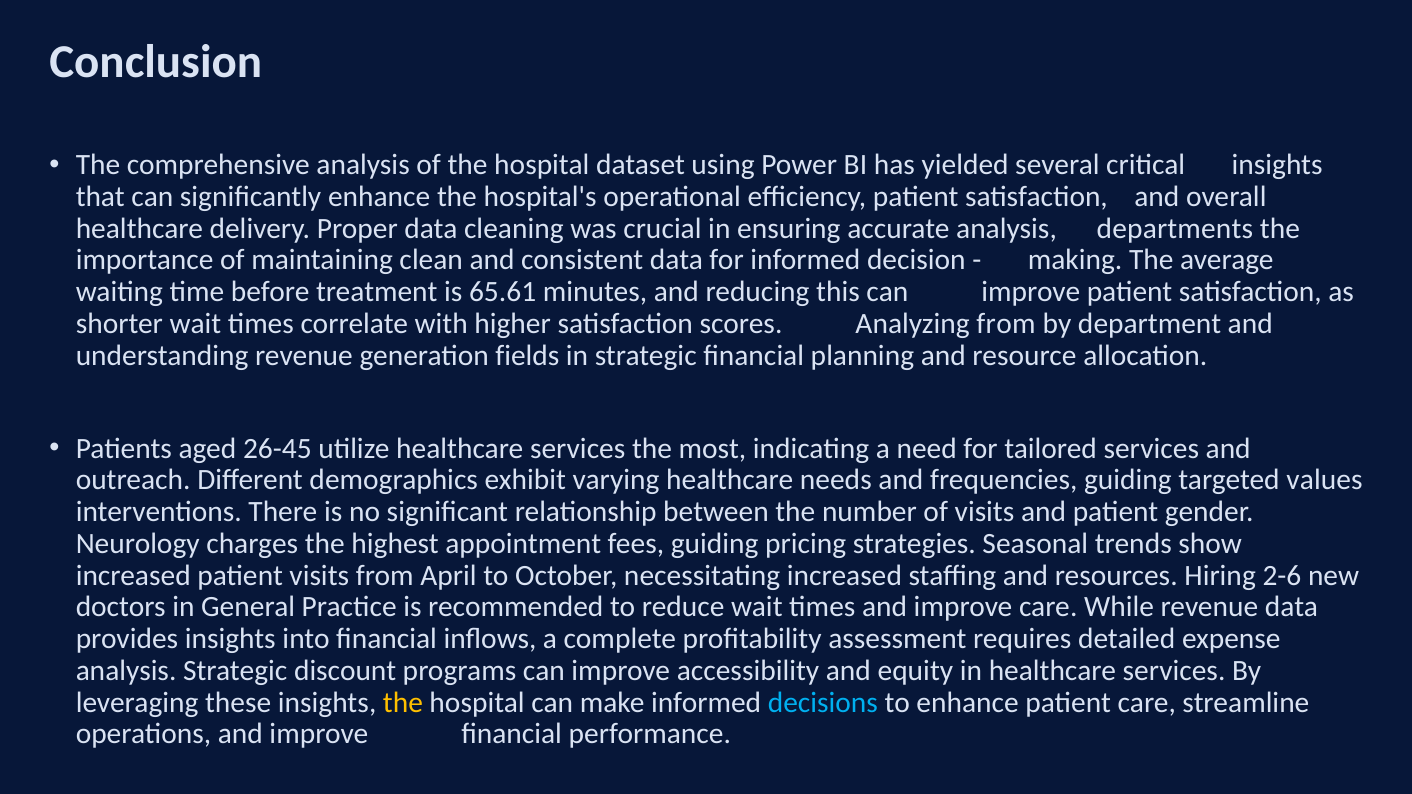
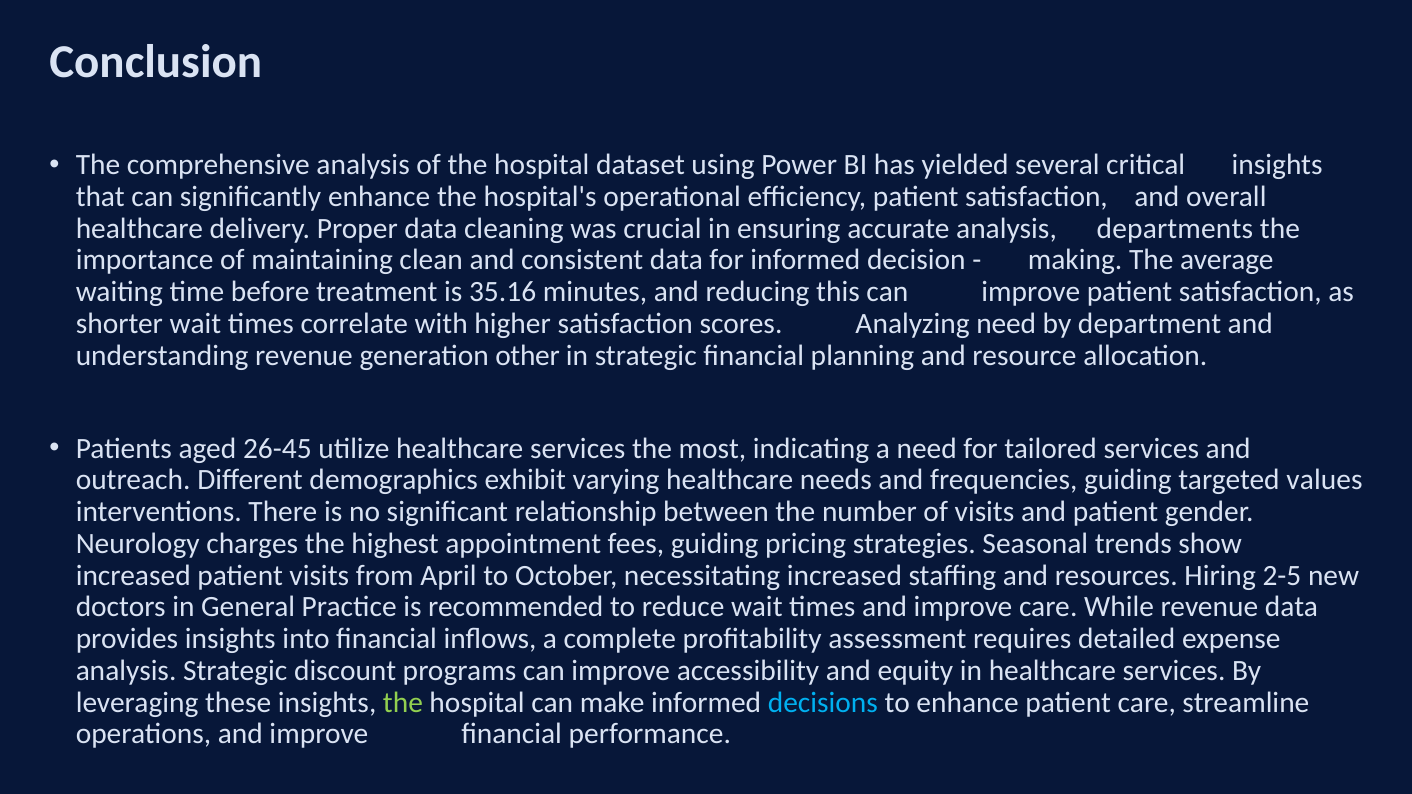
65.61: 65.61 -> 35.16 (503, 292)
Analyzing from: from -> need (1006, 324)
fields: fields -> other (528, 356)
2-6: 2-6 -> 2-5 (1282, 576)
the colour: yellow -> light green (403, 703)
